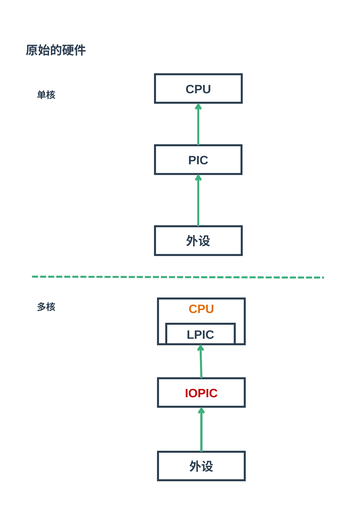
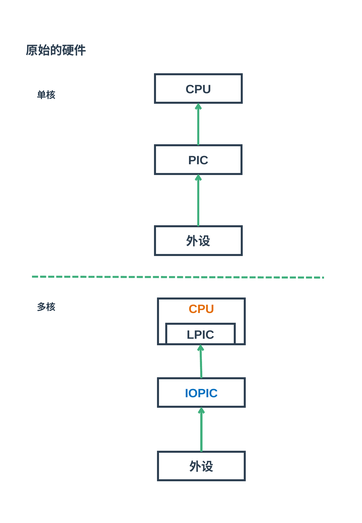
IOPIC colour: red -> blue (201, 393)
